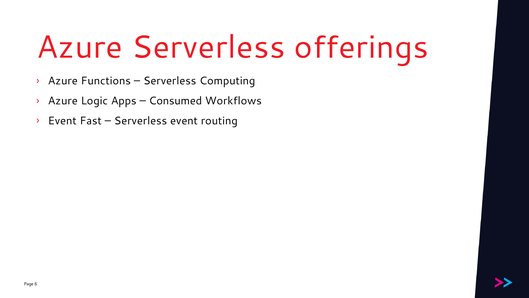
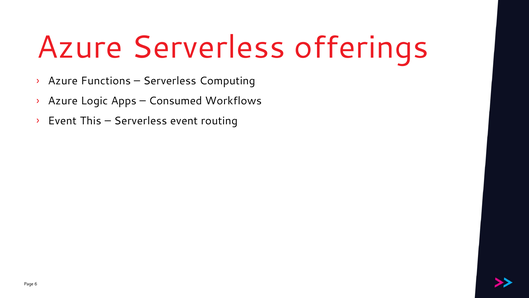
Fast: Fast -> This (91, 121)
